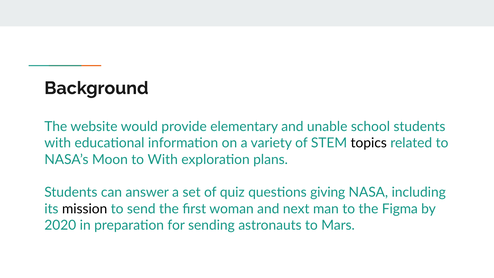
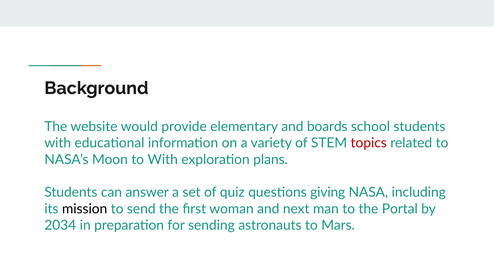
unable: unable -> boards (327, 126)
topics colour: black -> red (369, 143)
Figma: Figma -> Portal (400, 209)
2020: 2020 -> 2034 (60, 225)
